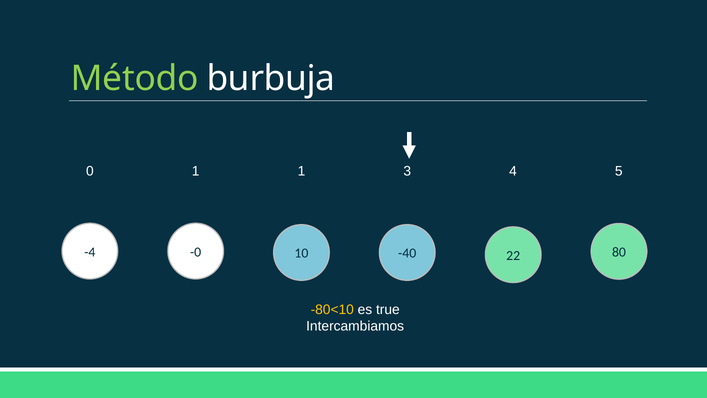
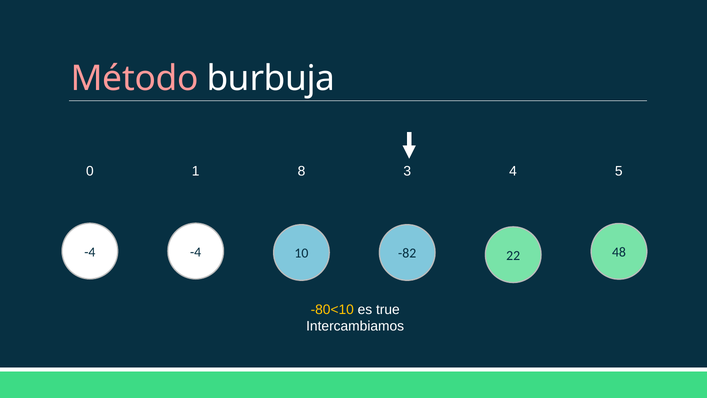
Método colour: light green -> pink (135, 78)
1 1: 1 -> 8 (301, 171)
-4 -0: -0 -> -4 (196, 252)
-40: -40 -> -82 (407, 253)
80: 80 -> 48 (619, 252)
